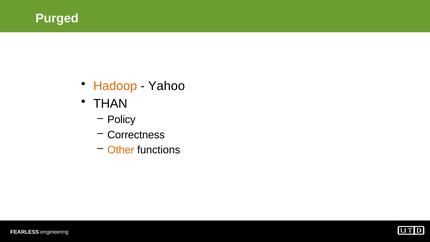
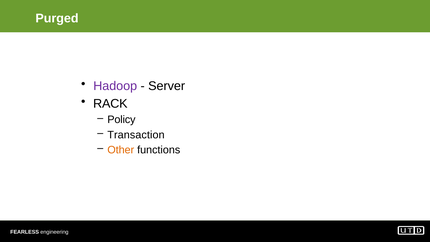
Hadoop colour: orange -> purple (115, 86)
Yahoo: Yahoo -> Server (167, 86)
THAN: THAN -> RACK (110, 104)
Correctness: Correctness -> Transaction (136, 135)
